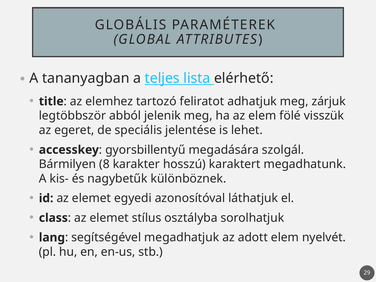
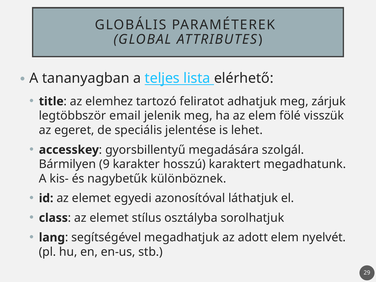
abból: abból -> email (125, 116)
8: 8 -> 9 (104, 164)
